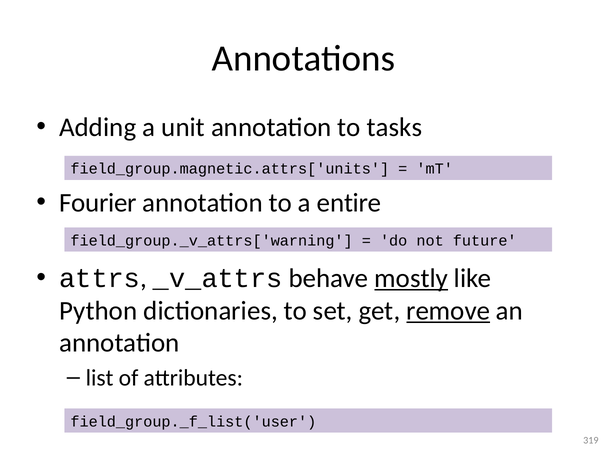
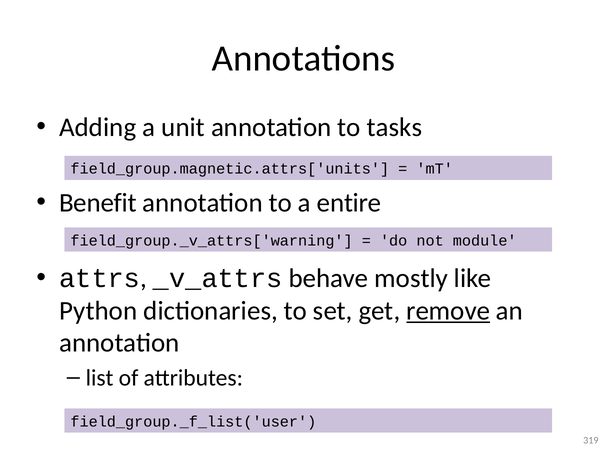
Fourier: Fourier -> Benefit (98, 203)
future: future -> module (485, 241)
mostly underline: present -> none (411, 278)
